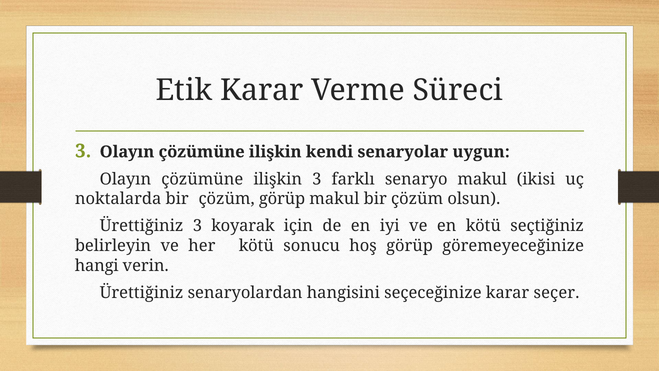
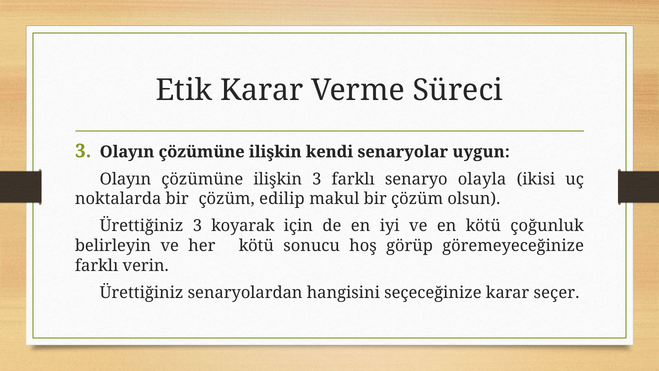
senaryo makul: makul -> olayla (482, 179)
çözüm görüp: görüp -> edilip (282, 199)
seçtiğiniz: seçtiğiniz -> çoğunluk (547, 226)
hangi: hangi -> farklı (97, 265)
